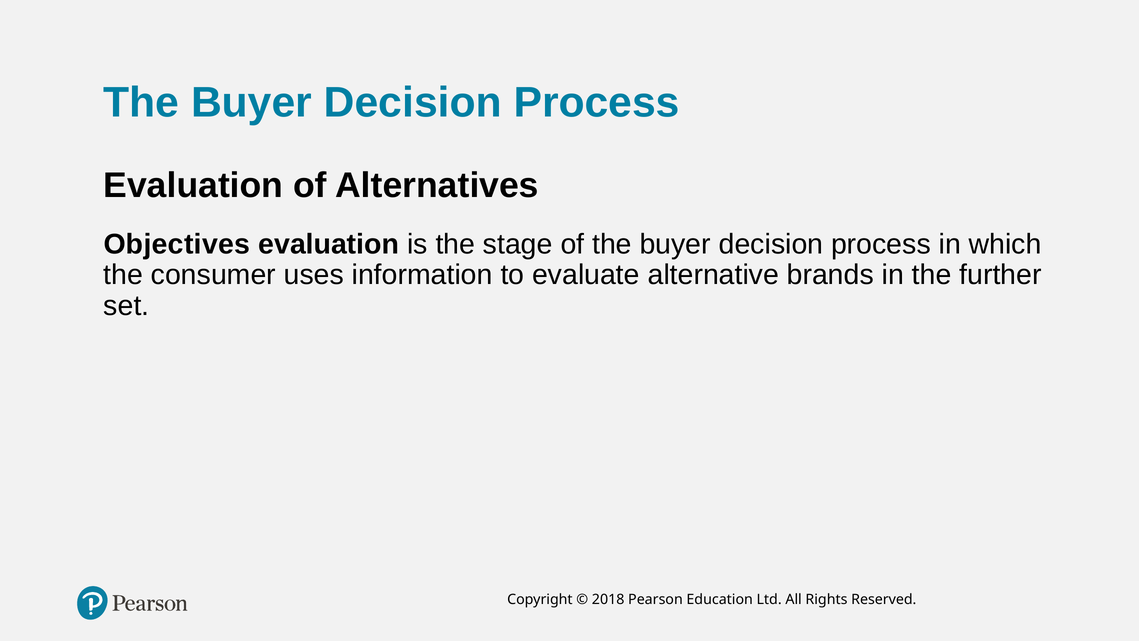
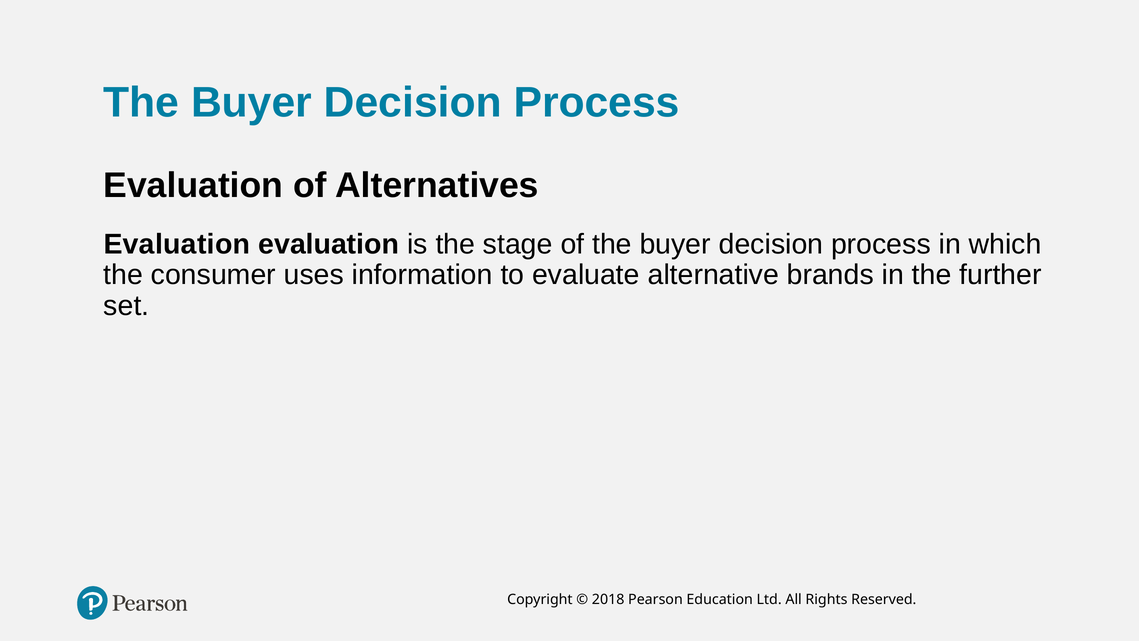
Objectives: Objectives -> Evaluation (177, 244)
